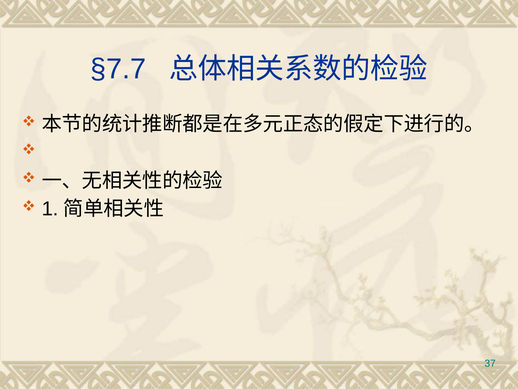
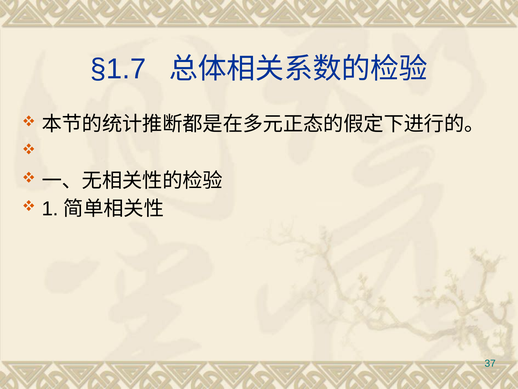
§7.7: §7.7 -> §1.7 (118, 69)
